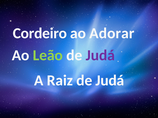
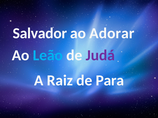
Cordeiro: Cordeiro -> Salvador (40, 33)
Leão colour: light green -> light blue (48, 56)
Raiz de Judá: Judá -> Para (110, 81)
